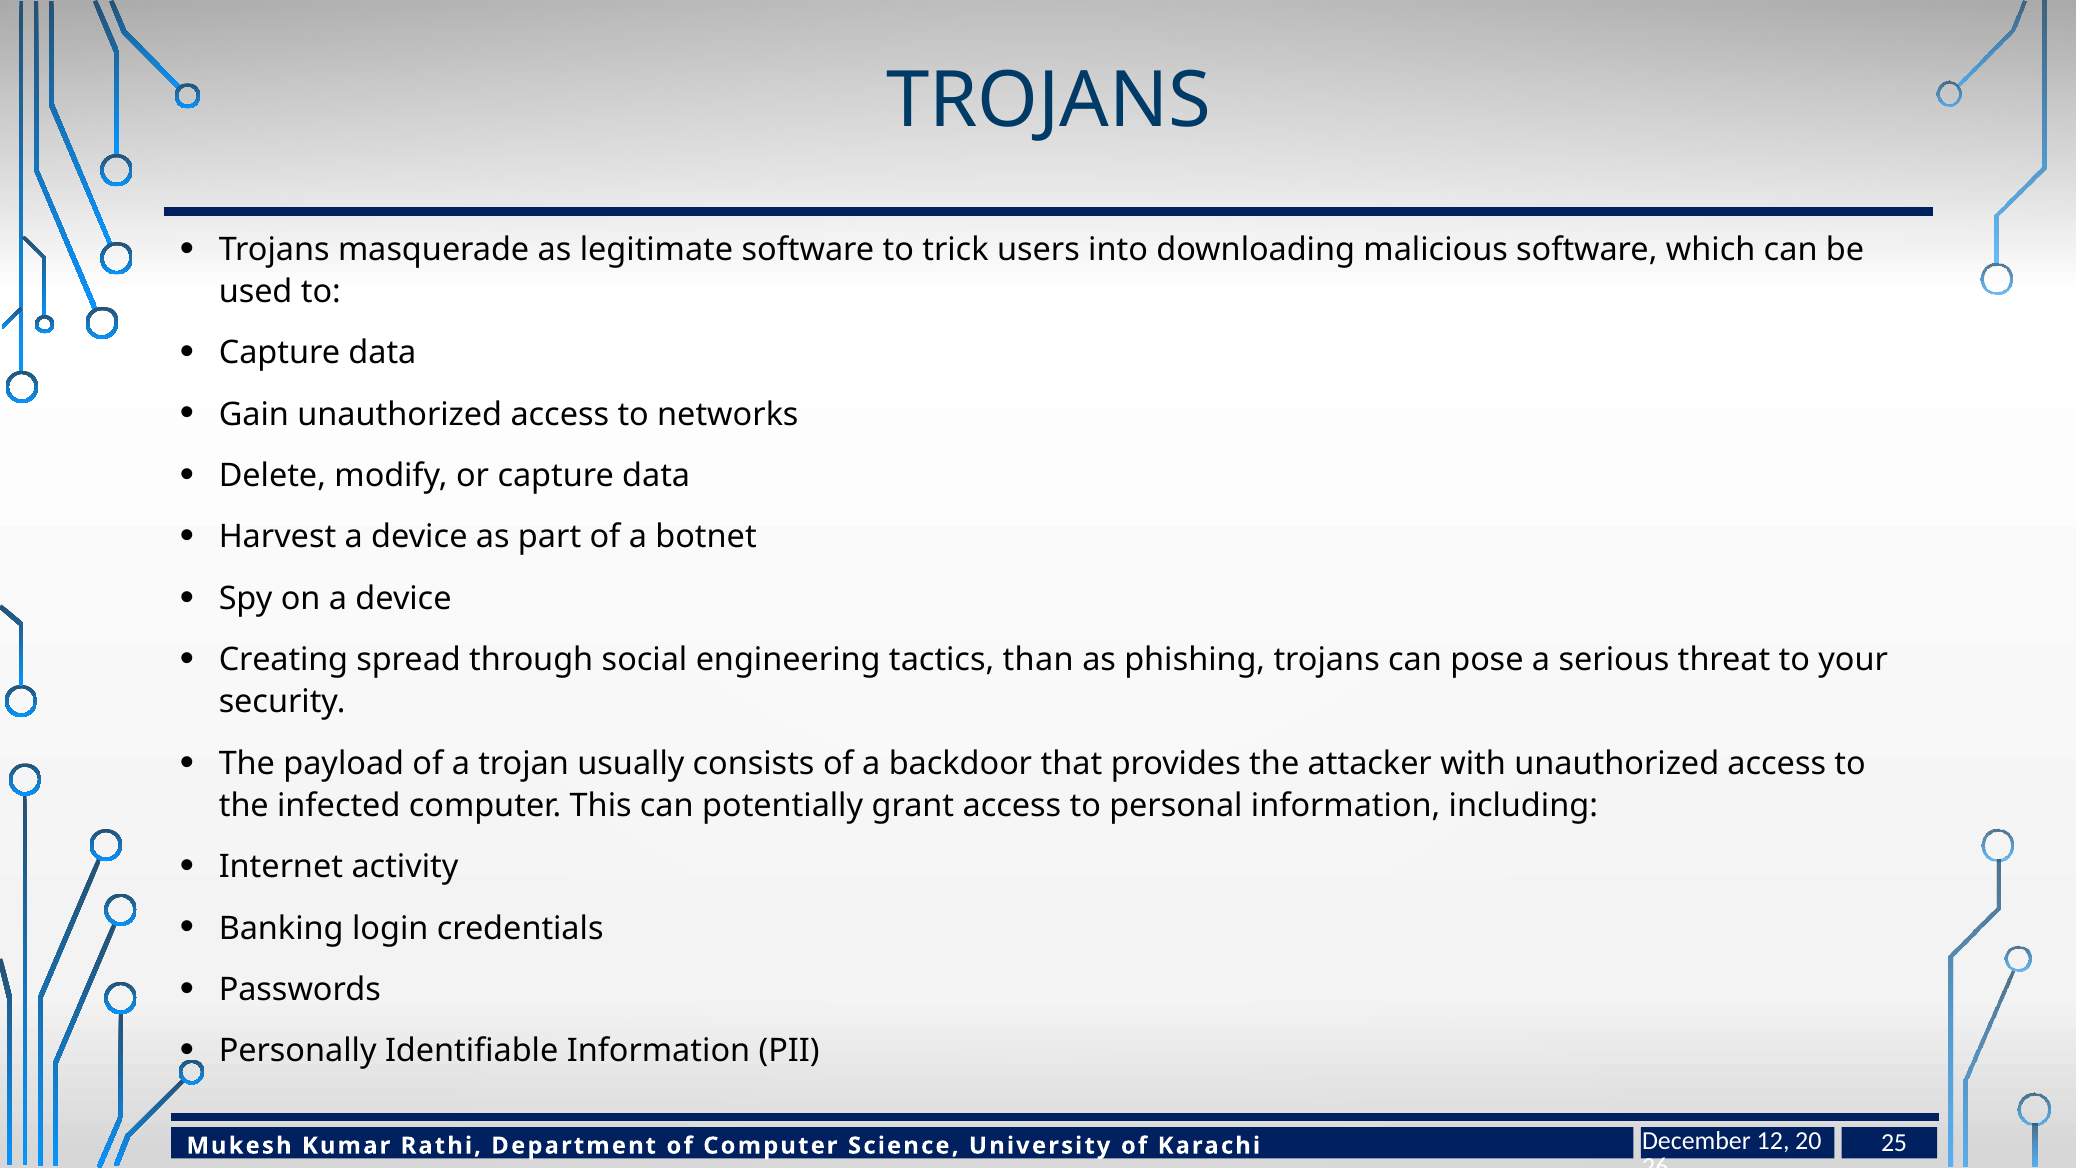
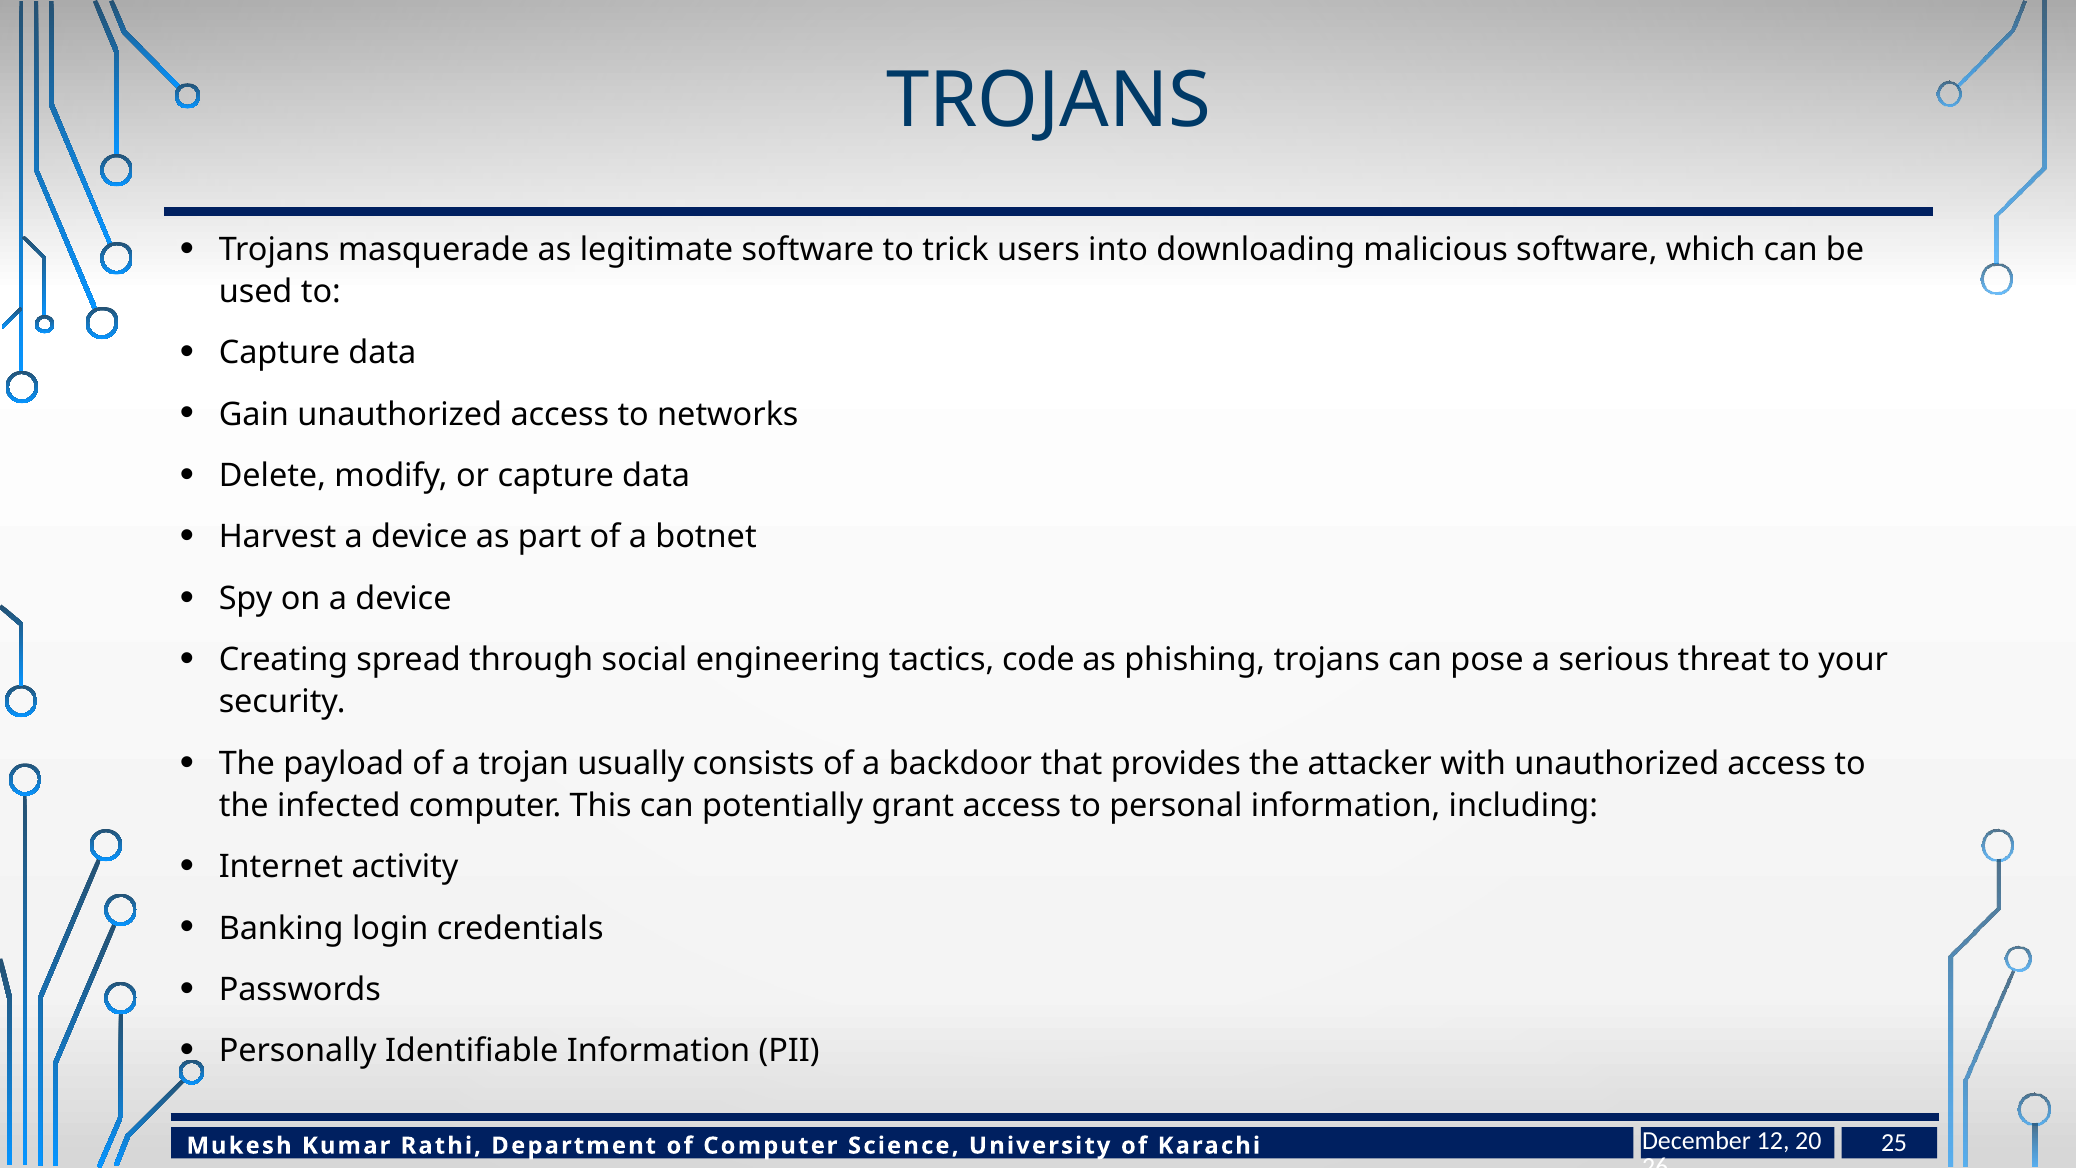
than: than -> code (1038, 660)
